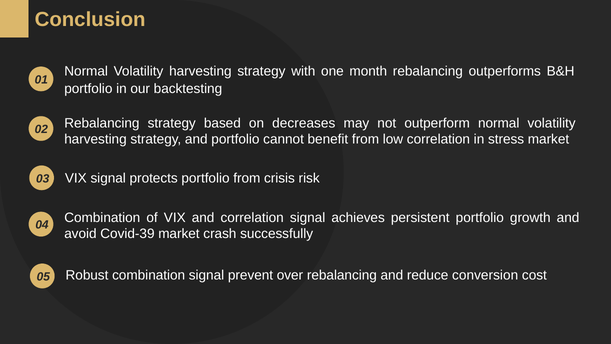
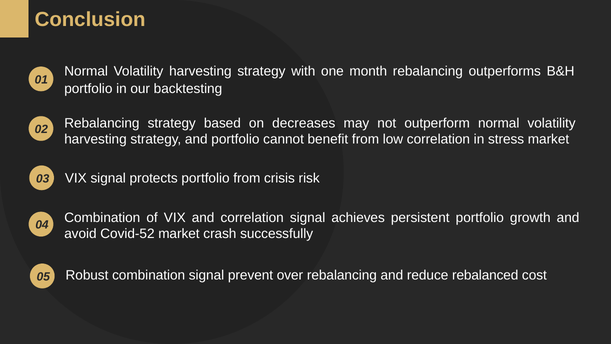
Covid-39: Covid-39 -> Covid-52 (127, 234)
conversion: conversion -> rebalanced (485, 275)
